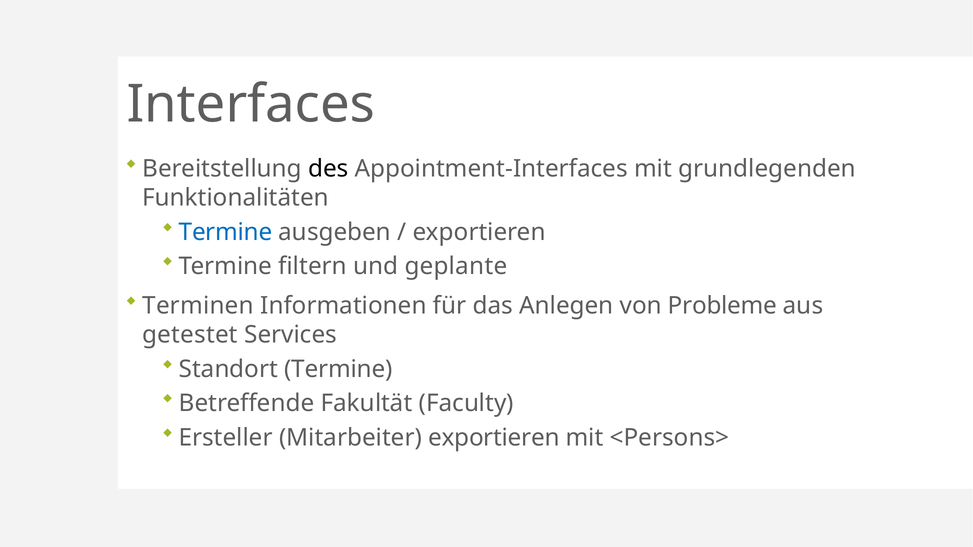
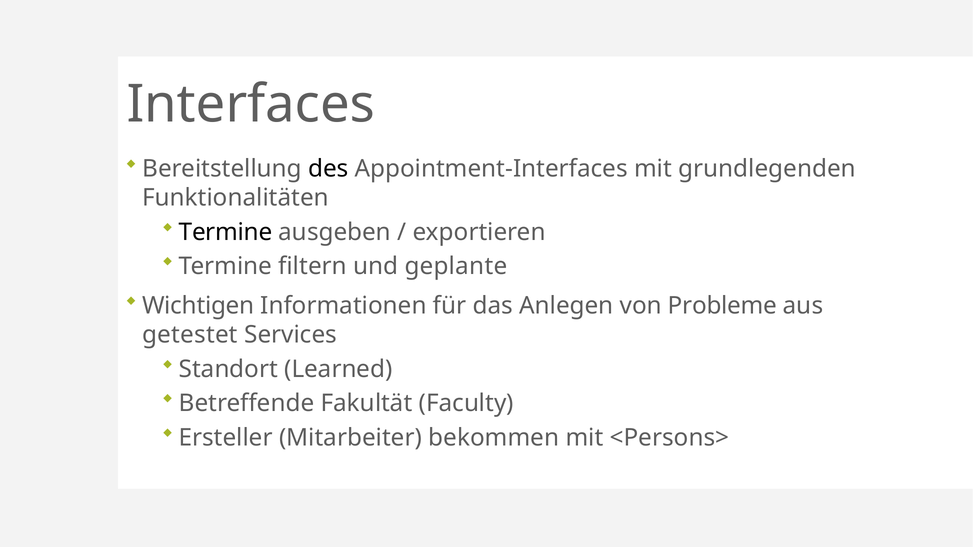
Termine colour: blue -> black (226, 232)
Terminen: Terminen -> Wichtigen (198, 306)
Standort Termine: Termine -> Learned (338, 369)
Mitarbeiter exportieren: exportieren -> bekommen (494, 438)
